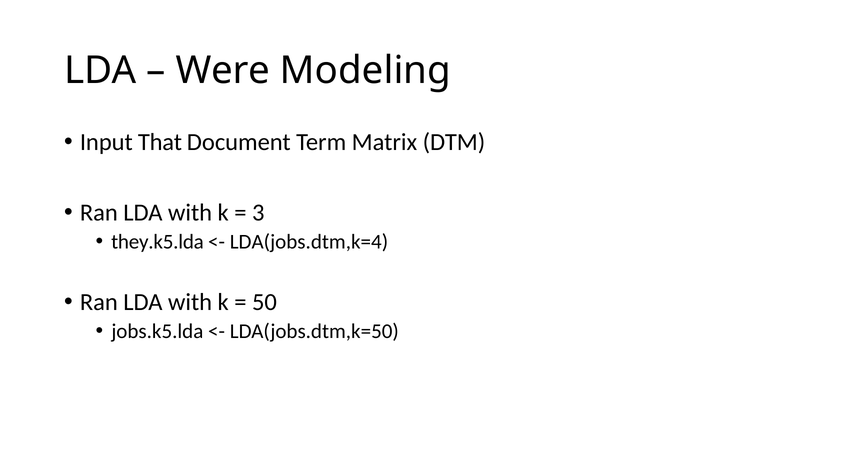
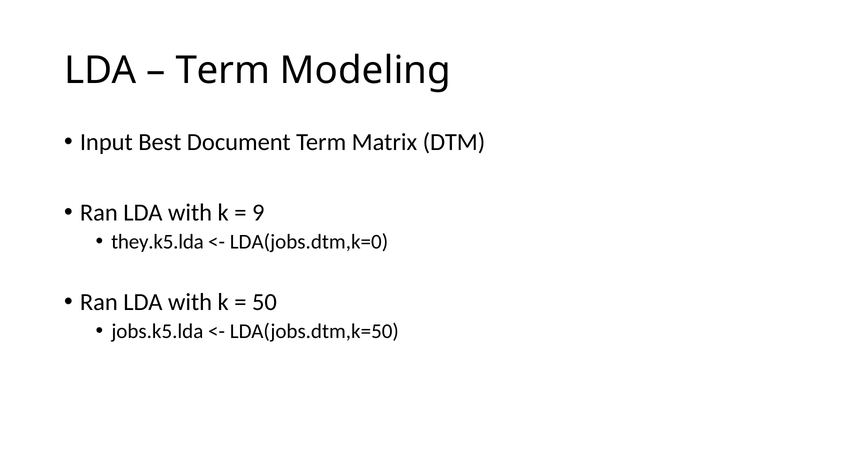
Were: Were -> Term (223, 71)
That: That -> Best (160, 142)
3: 3 -> 9 (258, 213)
LDA(jobs.dtm,k=4: LDA(jobs.dtm,k=4 -> LDA(jobs.dtm,k=0 (309, 242)
